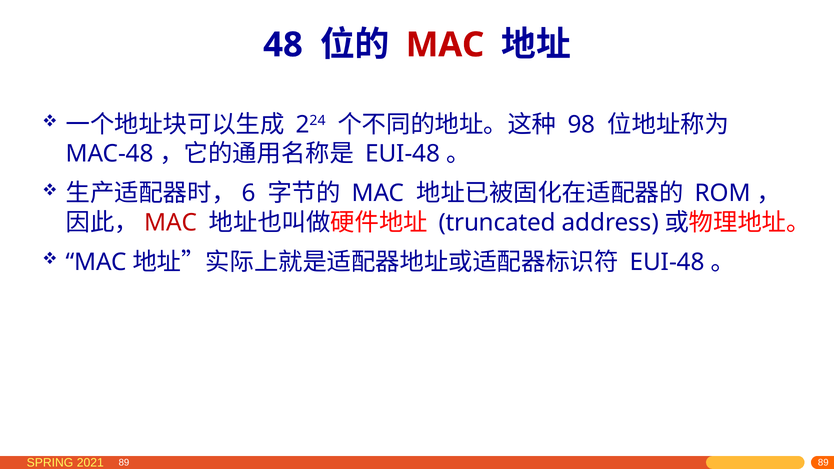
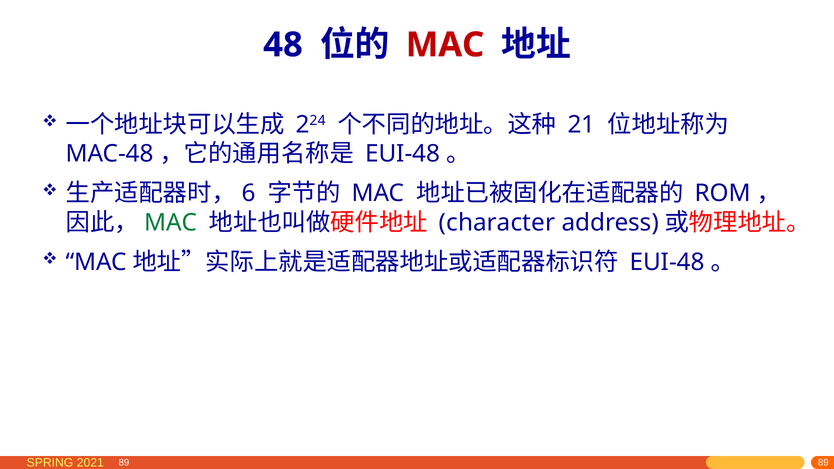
98: 98 -> 21 (581, 125)
MAC colour: red -> green (171, 223)
truncated: truncated -> character (497, 223)
